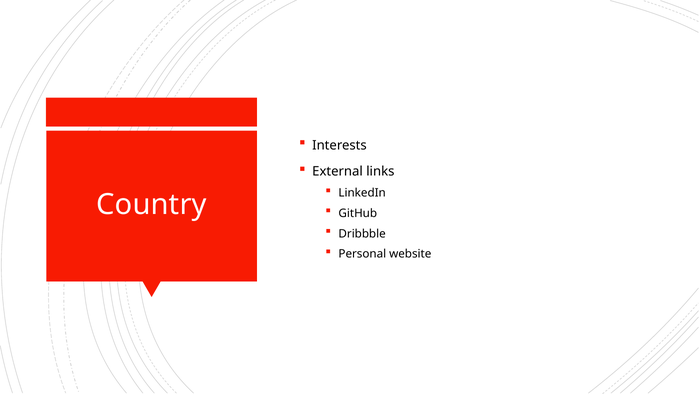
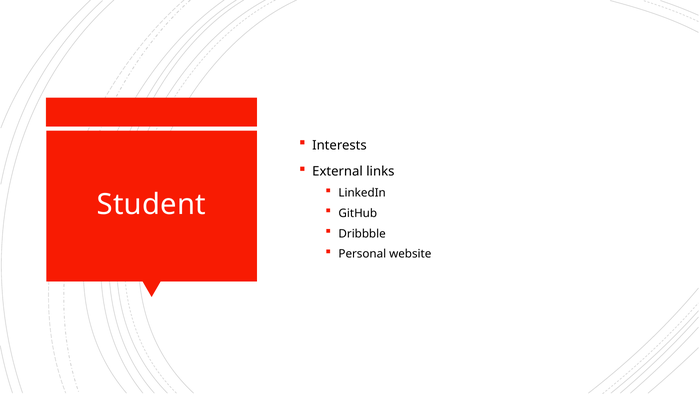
Country: Country -> Student (151, 205)
